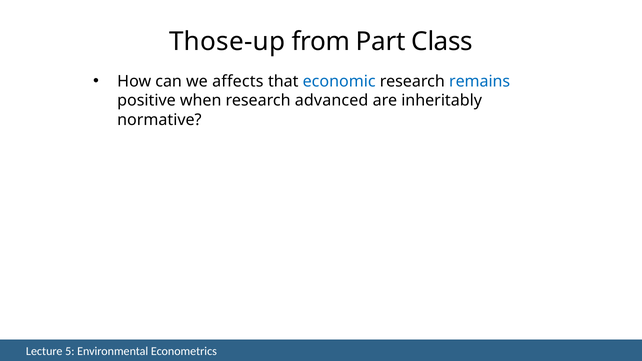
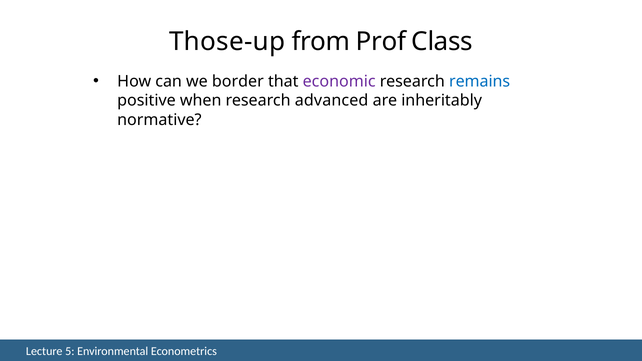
Part: Part -> Prof (381, 41)
affects: affects -> border (238, 81)
economic colour: blue -> purple (339, 81)
